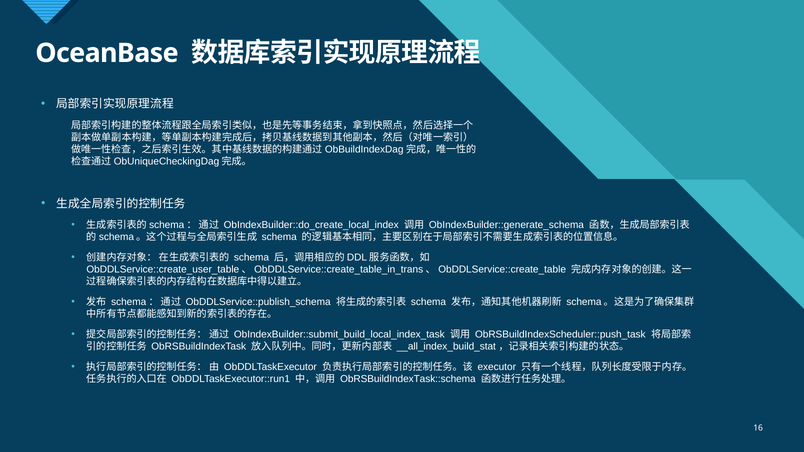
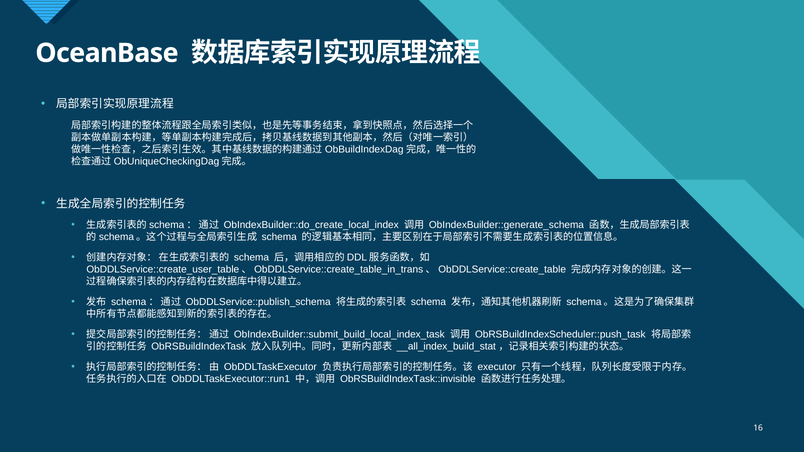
ObRSBuildIndexTask::schema: ObRSBuildIndexTask::schema -> ObRSBuildIndexTask::invisible (408, 379)
